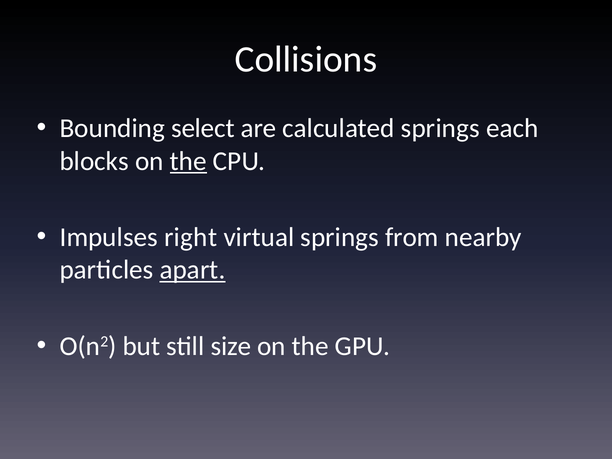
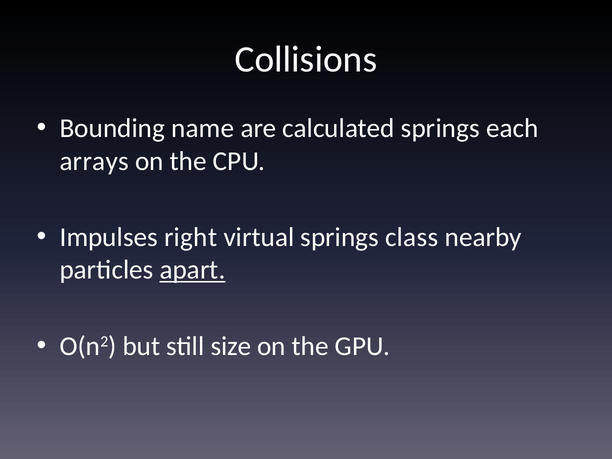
select: select -> name (203, 128)
blocks: blocks -> arrays (94, 161)
the underline: present -> none (188, 161)
from: from -> class (412, 237)
